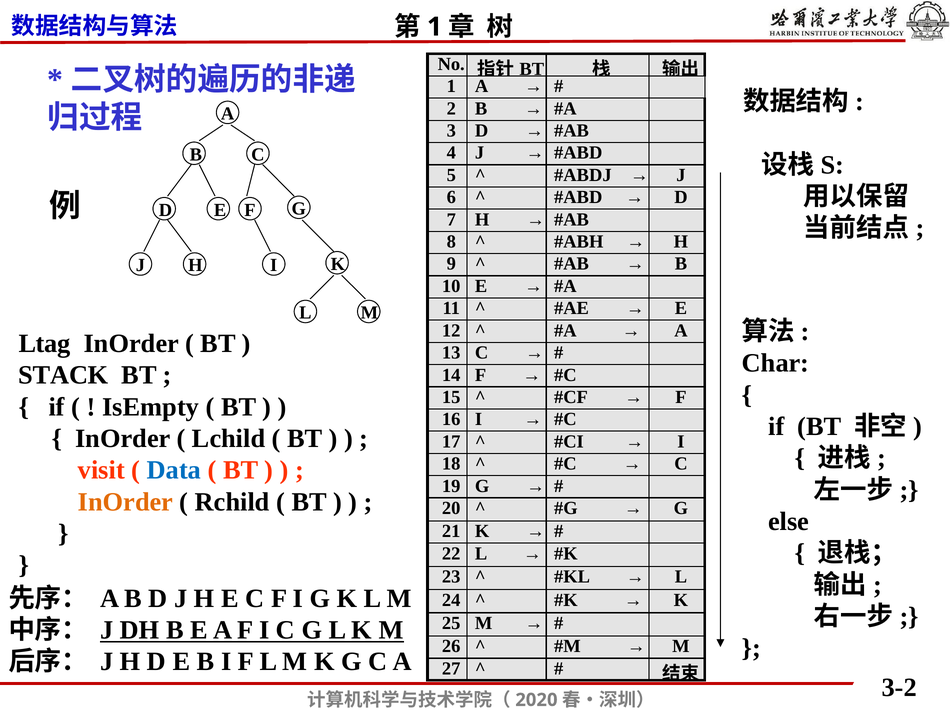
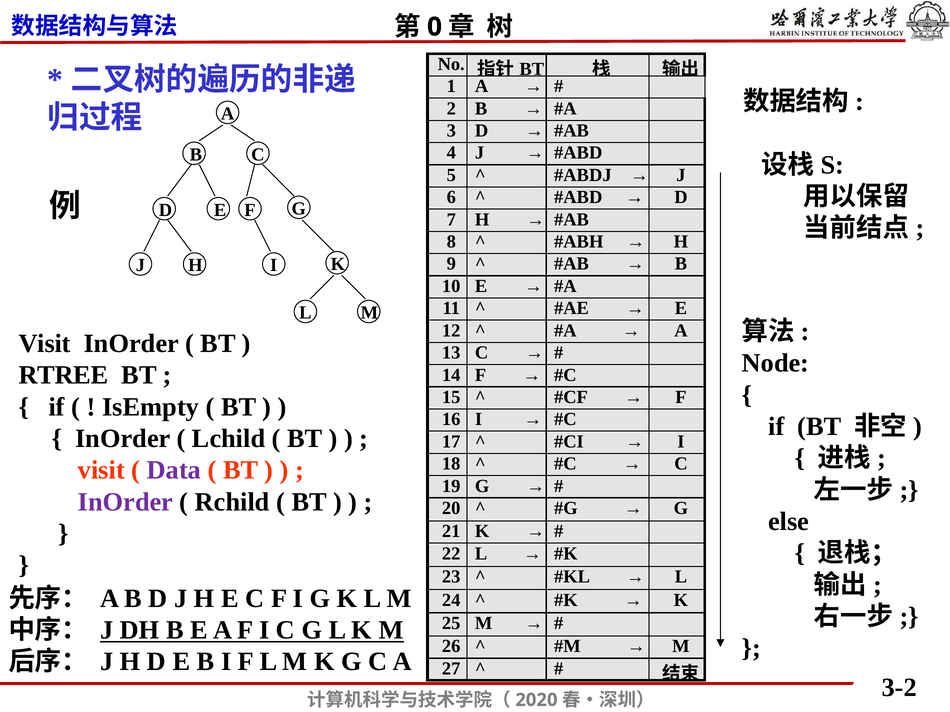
1: 1 -> 0 (435, 27)
Ltag: Ltag -> Visit (45, 344)
Char: Char -> Node (776, 364)
STACK: STACK -> RTREE (63, 376)
Data colour: blue -> purple (174, 471)
InOrder colour: orange -> purple (126, 502)
